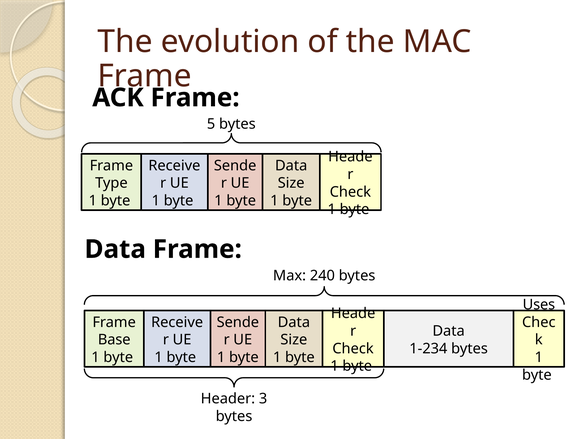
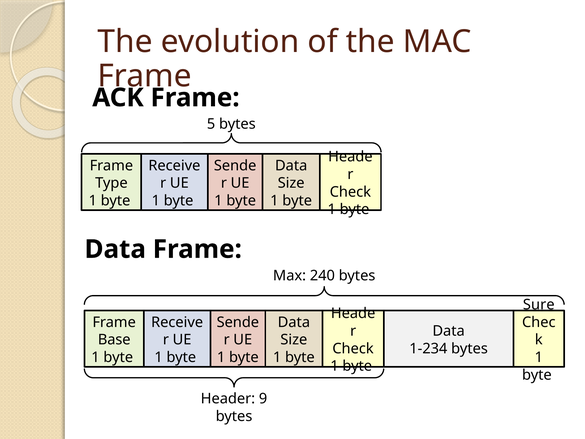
Uses: Uses -> Sure (539, 305)
3: 3 -> 9 (263, 399)
